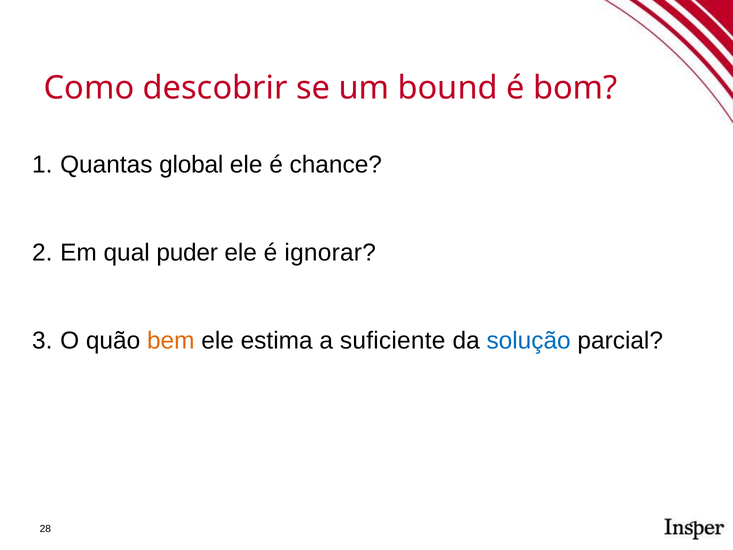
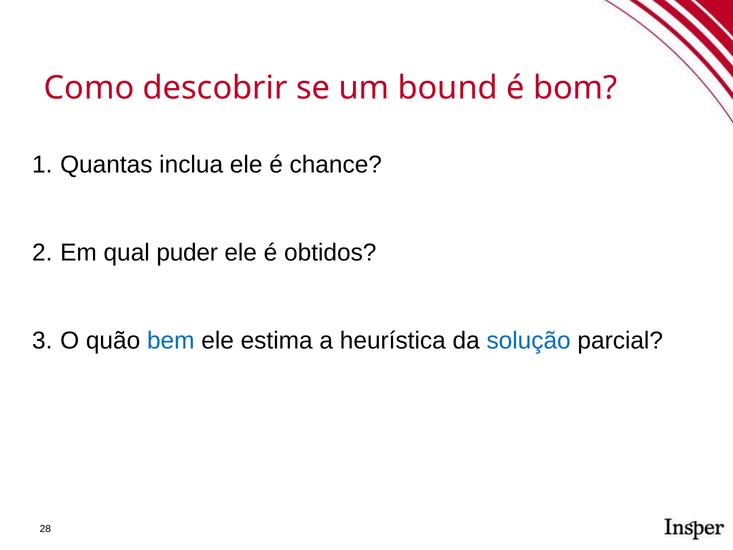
global: global -> inclua (191, 164)
ignorar: ignorar -> obtidos (330, 252)
bem colour: orange -> blue (171, 340)
suficiente: suficiente -> heurística (393, 340)
